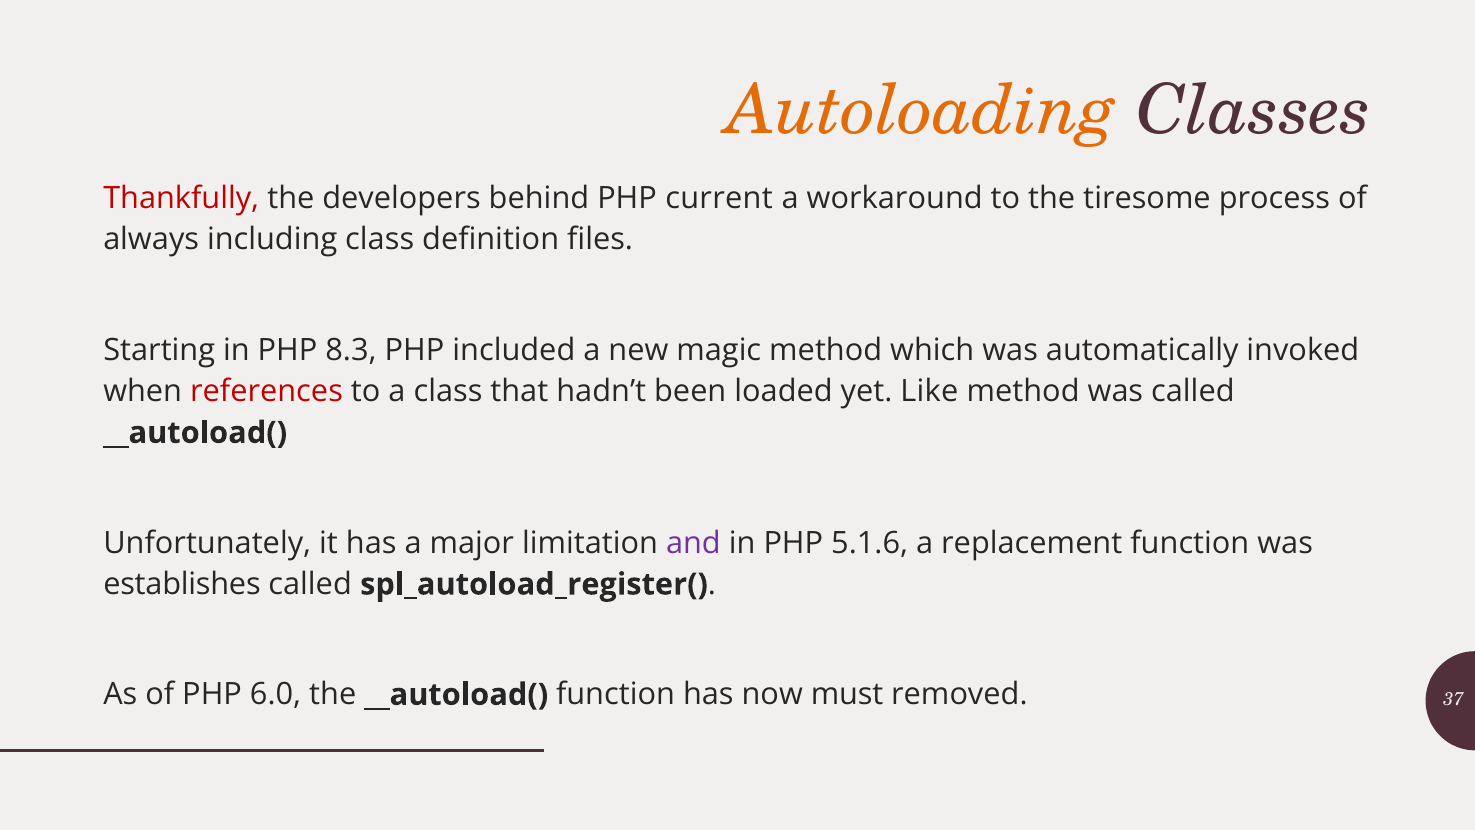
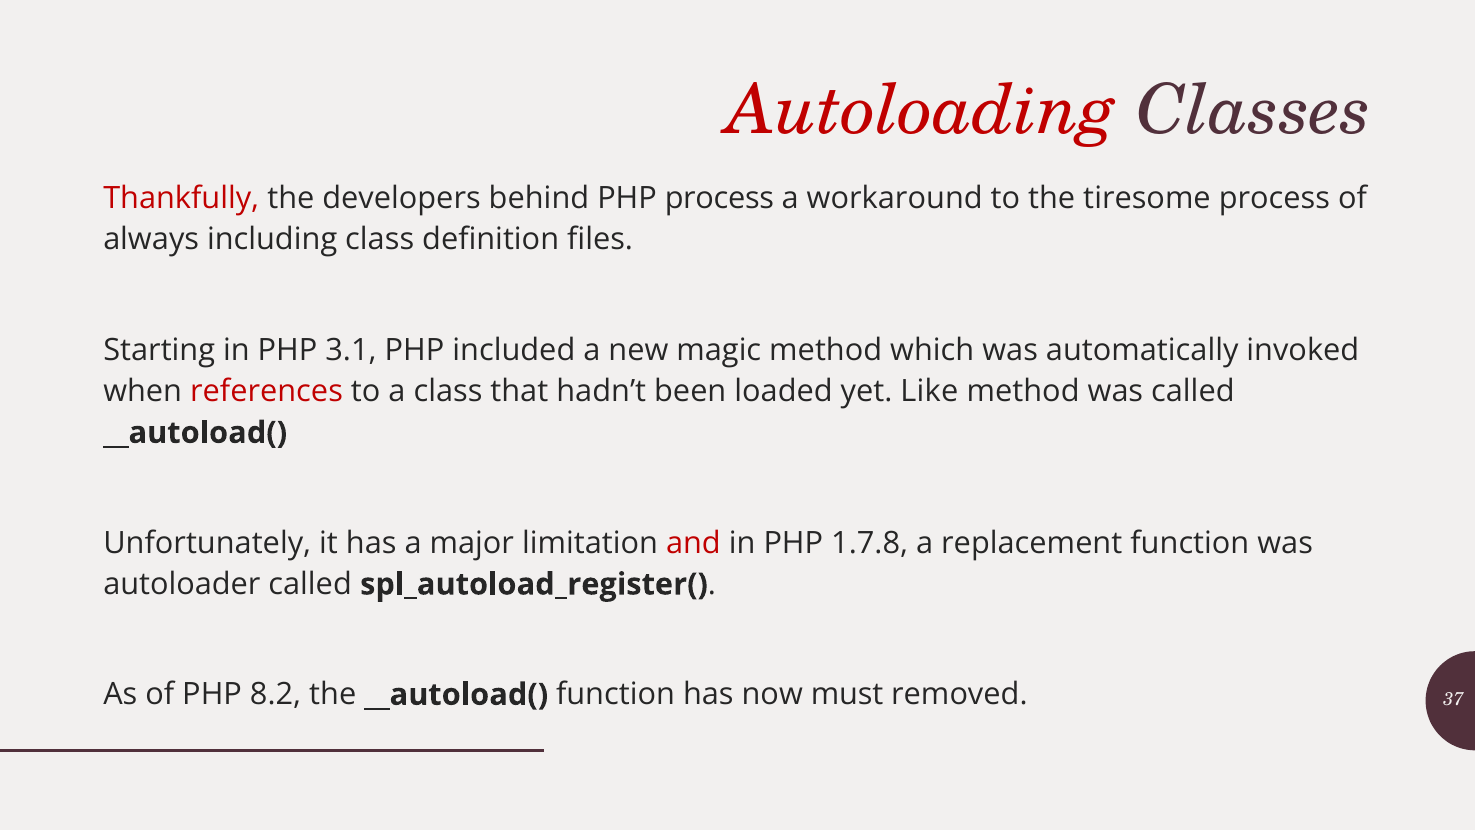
Autoloading colour: orange -> red (922, 110)
PHP current: current -> process (719, 198)
8.3: 8.3 -> 3.1 (351, 350)
and colour: purple -> red (693, 543)
5.1.6: 5.1.6 -> 1.7.8 (870, 543)
establishes: establishes -> autoloader (182, 584)
6.0: 6.0 -> 8.2 (276, 694)
